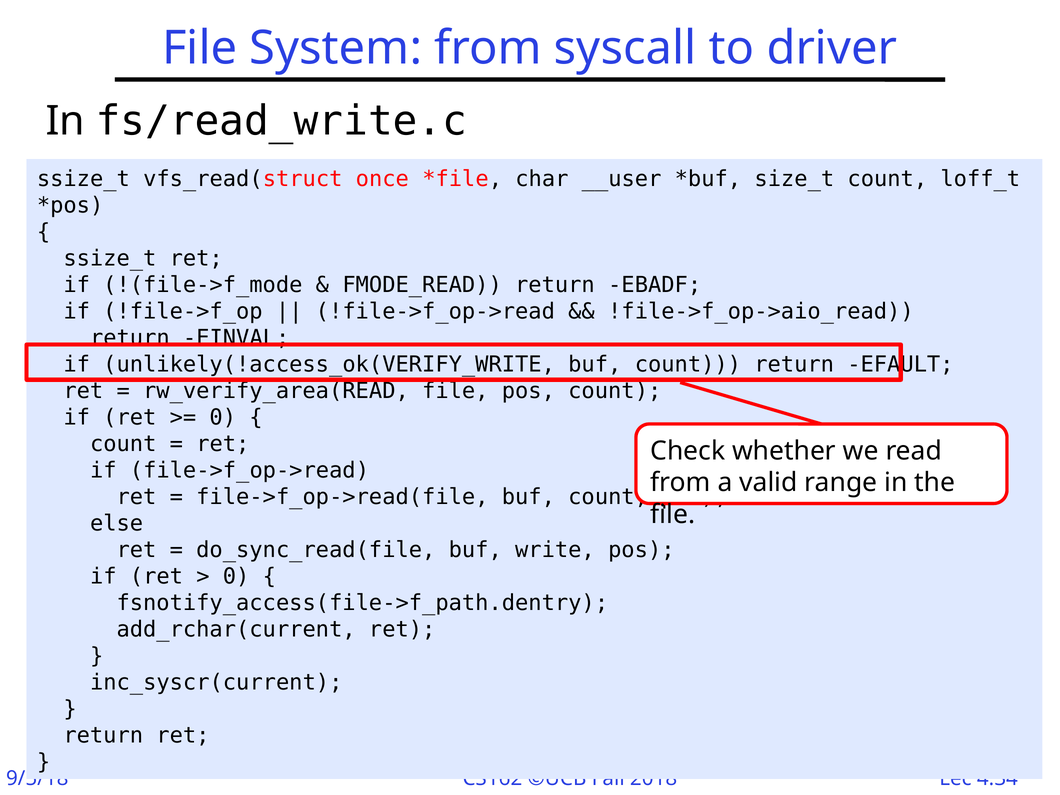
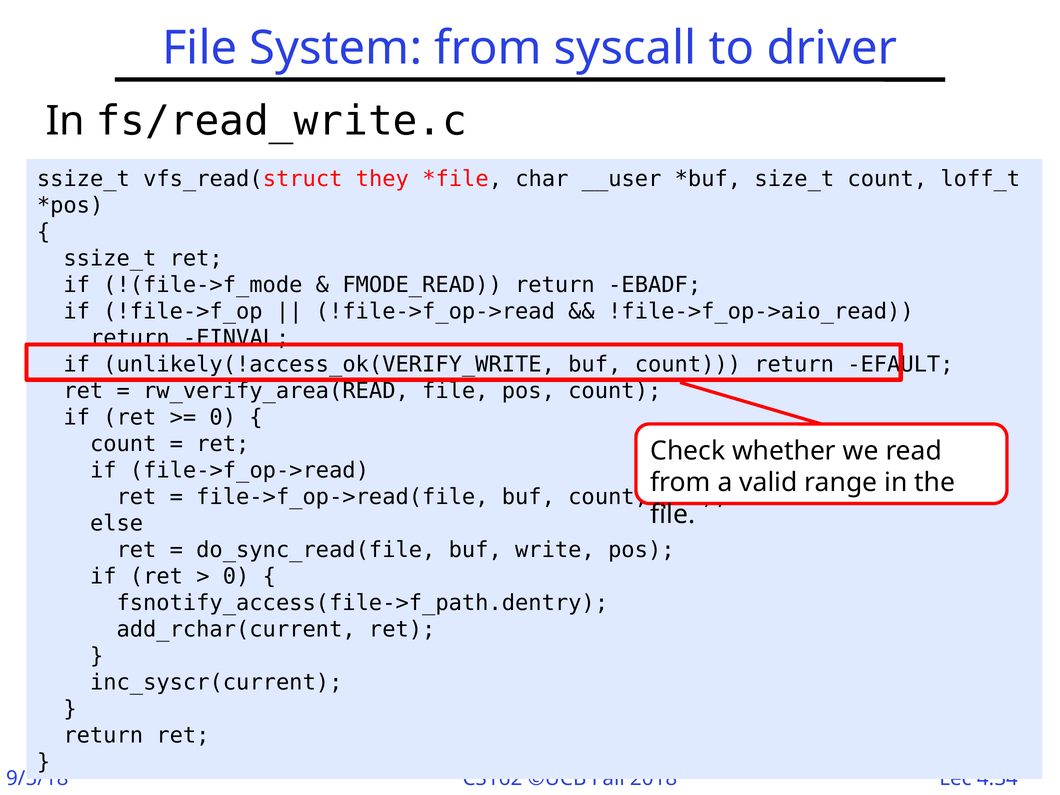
once: once -> they (382, 179)
